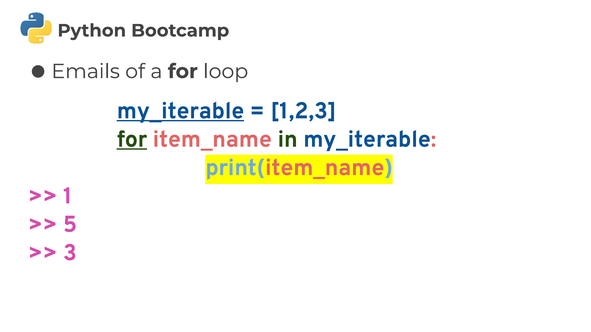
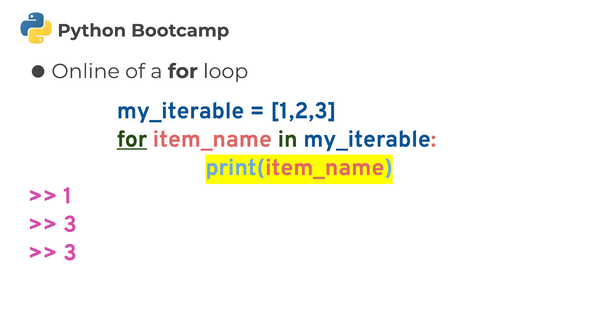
Emails: Emails -> Online (86, 71)
my_iterable underline: present -> none (180, 111)
5: 5 -> 3 (70, 225)
